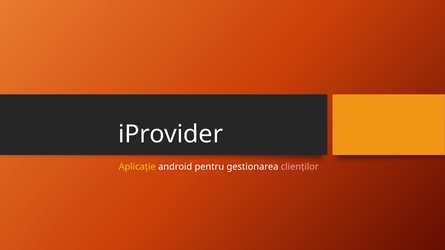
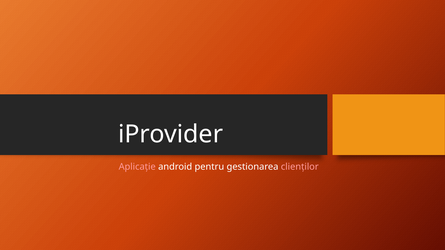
Aplicație colour: yellow -> pink (137, 167)
